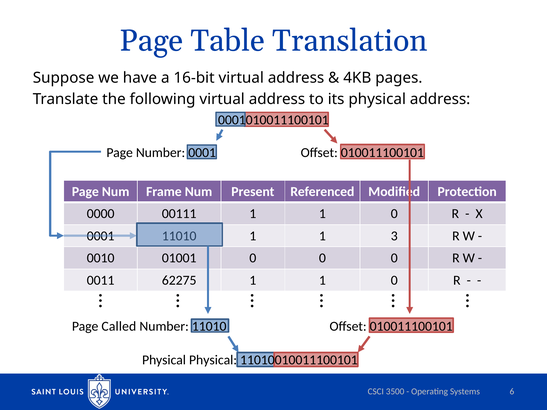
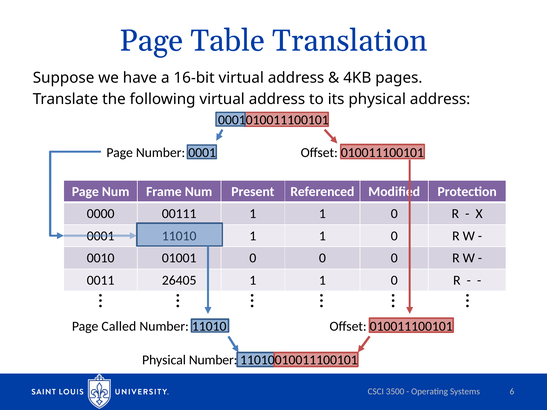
3: 3 -> 0 (394, 236)
62275: 62275 -> 26405 (179, 280)
Physical Physical: Physical -> Number (213, 360)
